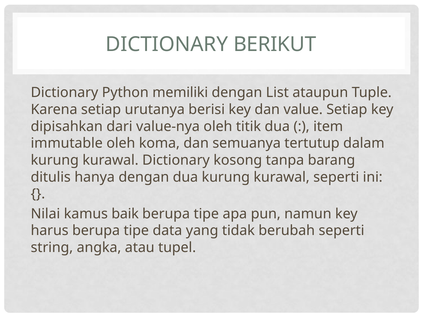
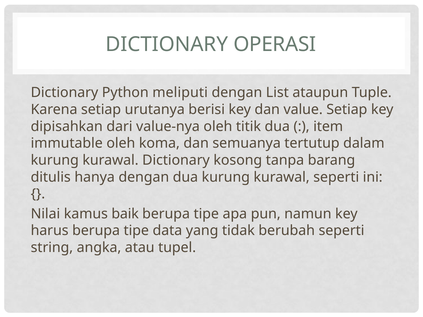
BERIKUT: BERIKUT -> OPERASI (275, 44)
memiliki: memiliki -> meliputi (180, 93)
